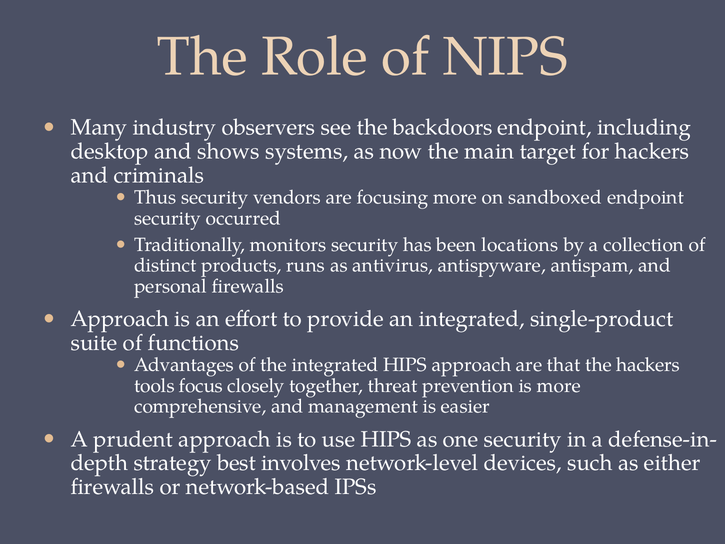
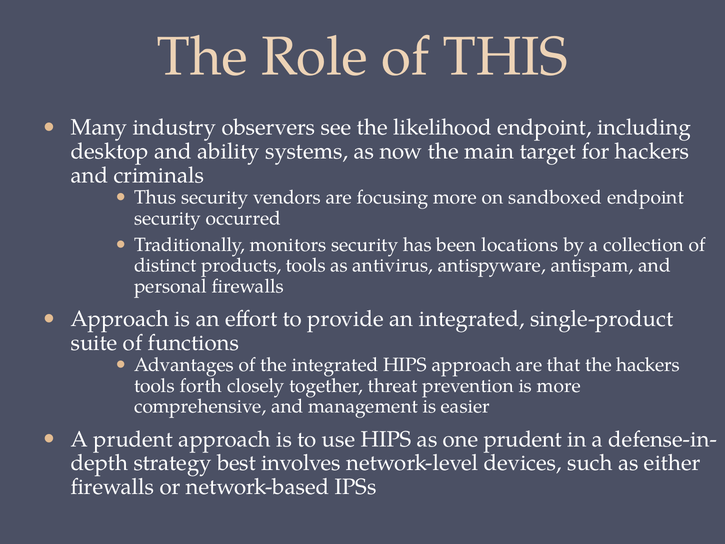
NIPS: NIPS -> THIS (505, 57)
backdoors: backdoors -> likelihood (443, 127)
shows: shows -> ability (228, 151)
products runs: runs -> tools (306, 265)
focus: focus -> forth (201, 386)
one security: security -> prudent (523, 439)
